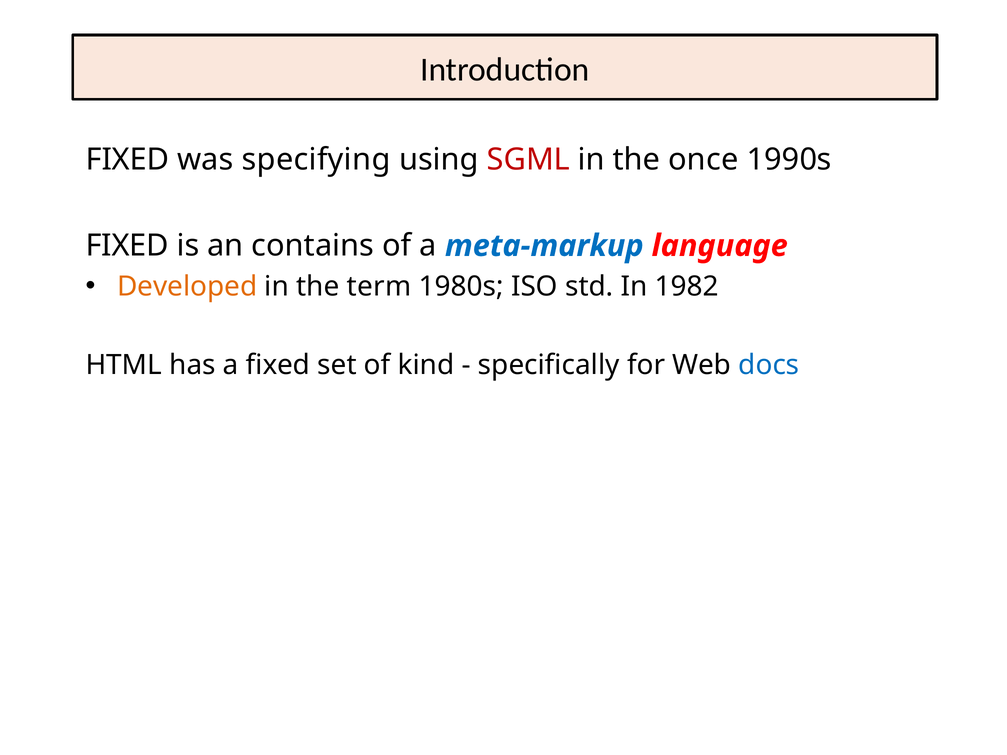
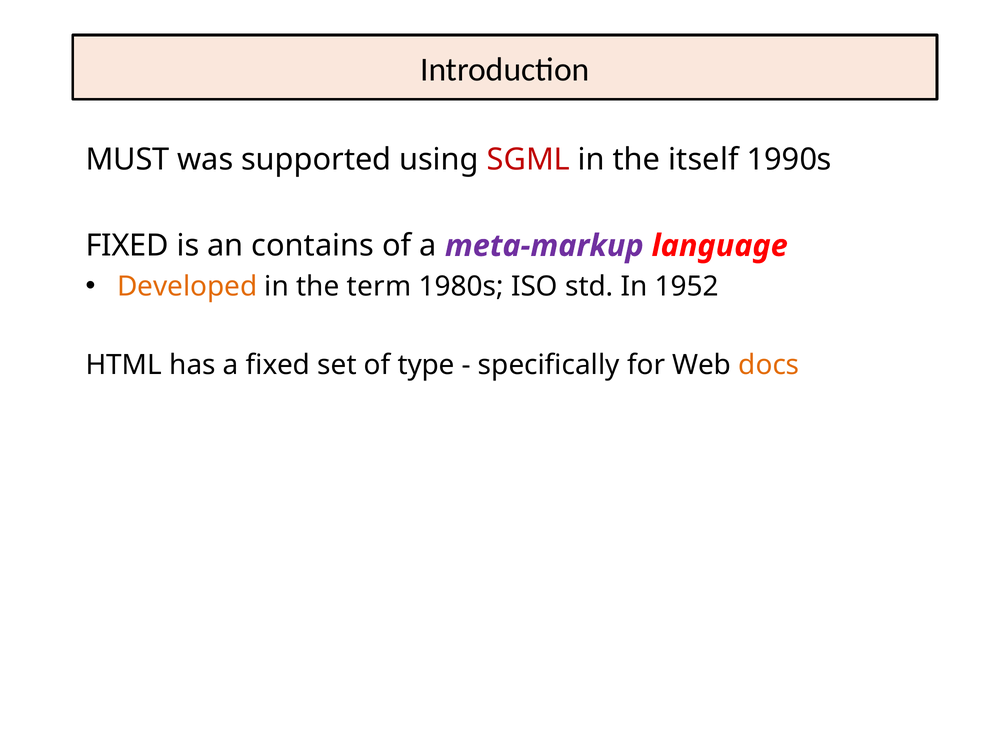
FIXED: FIXED -> MUST (128, 160)
specifying: specifying -> supported (316, 160)
once: once -> itself (703, 160)
meta-markup colour: blue -> purple (544, 246)
1982: 1982 -> 1952 (687, 287)
kind: kind -> type (426, 365)
docs colour: blue -> orange (769, 365)
